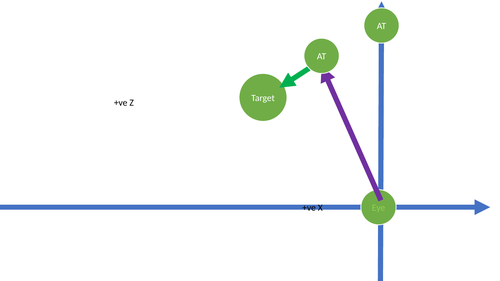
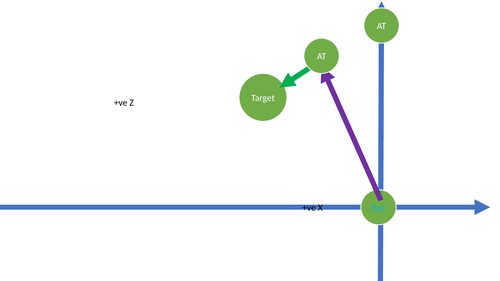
Eye colour: light green -> light blue (379, 208)
